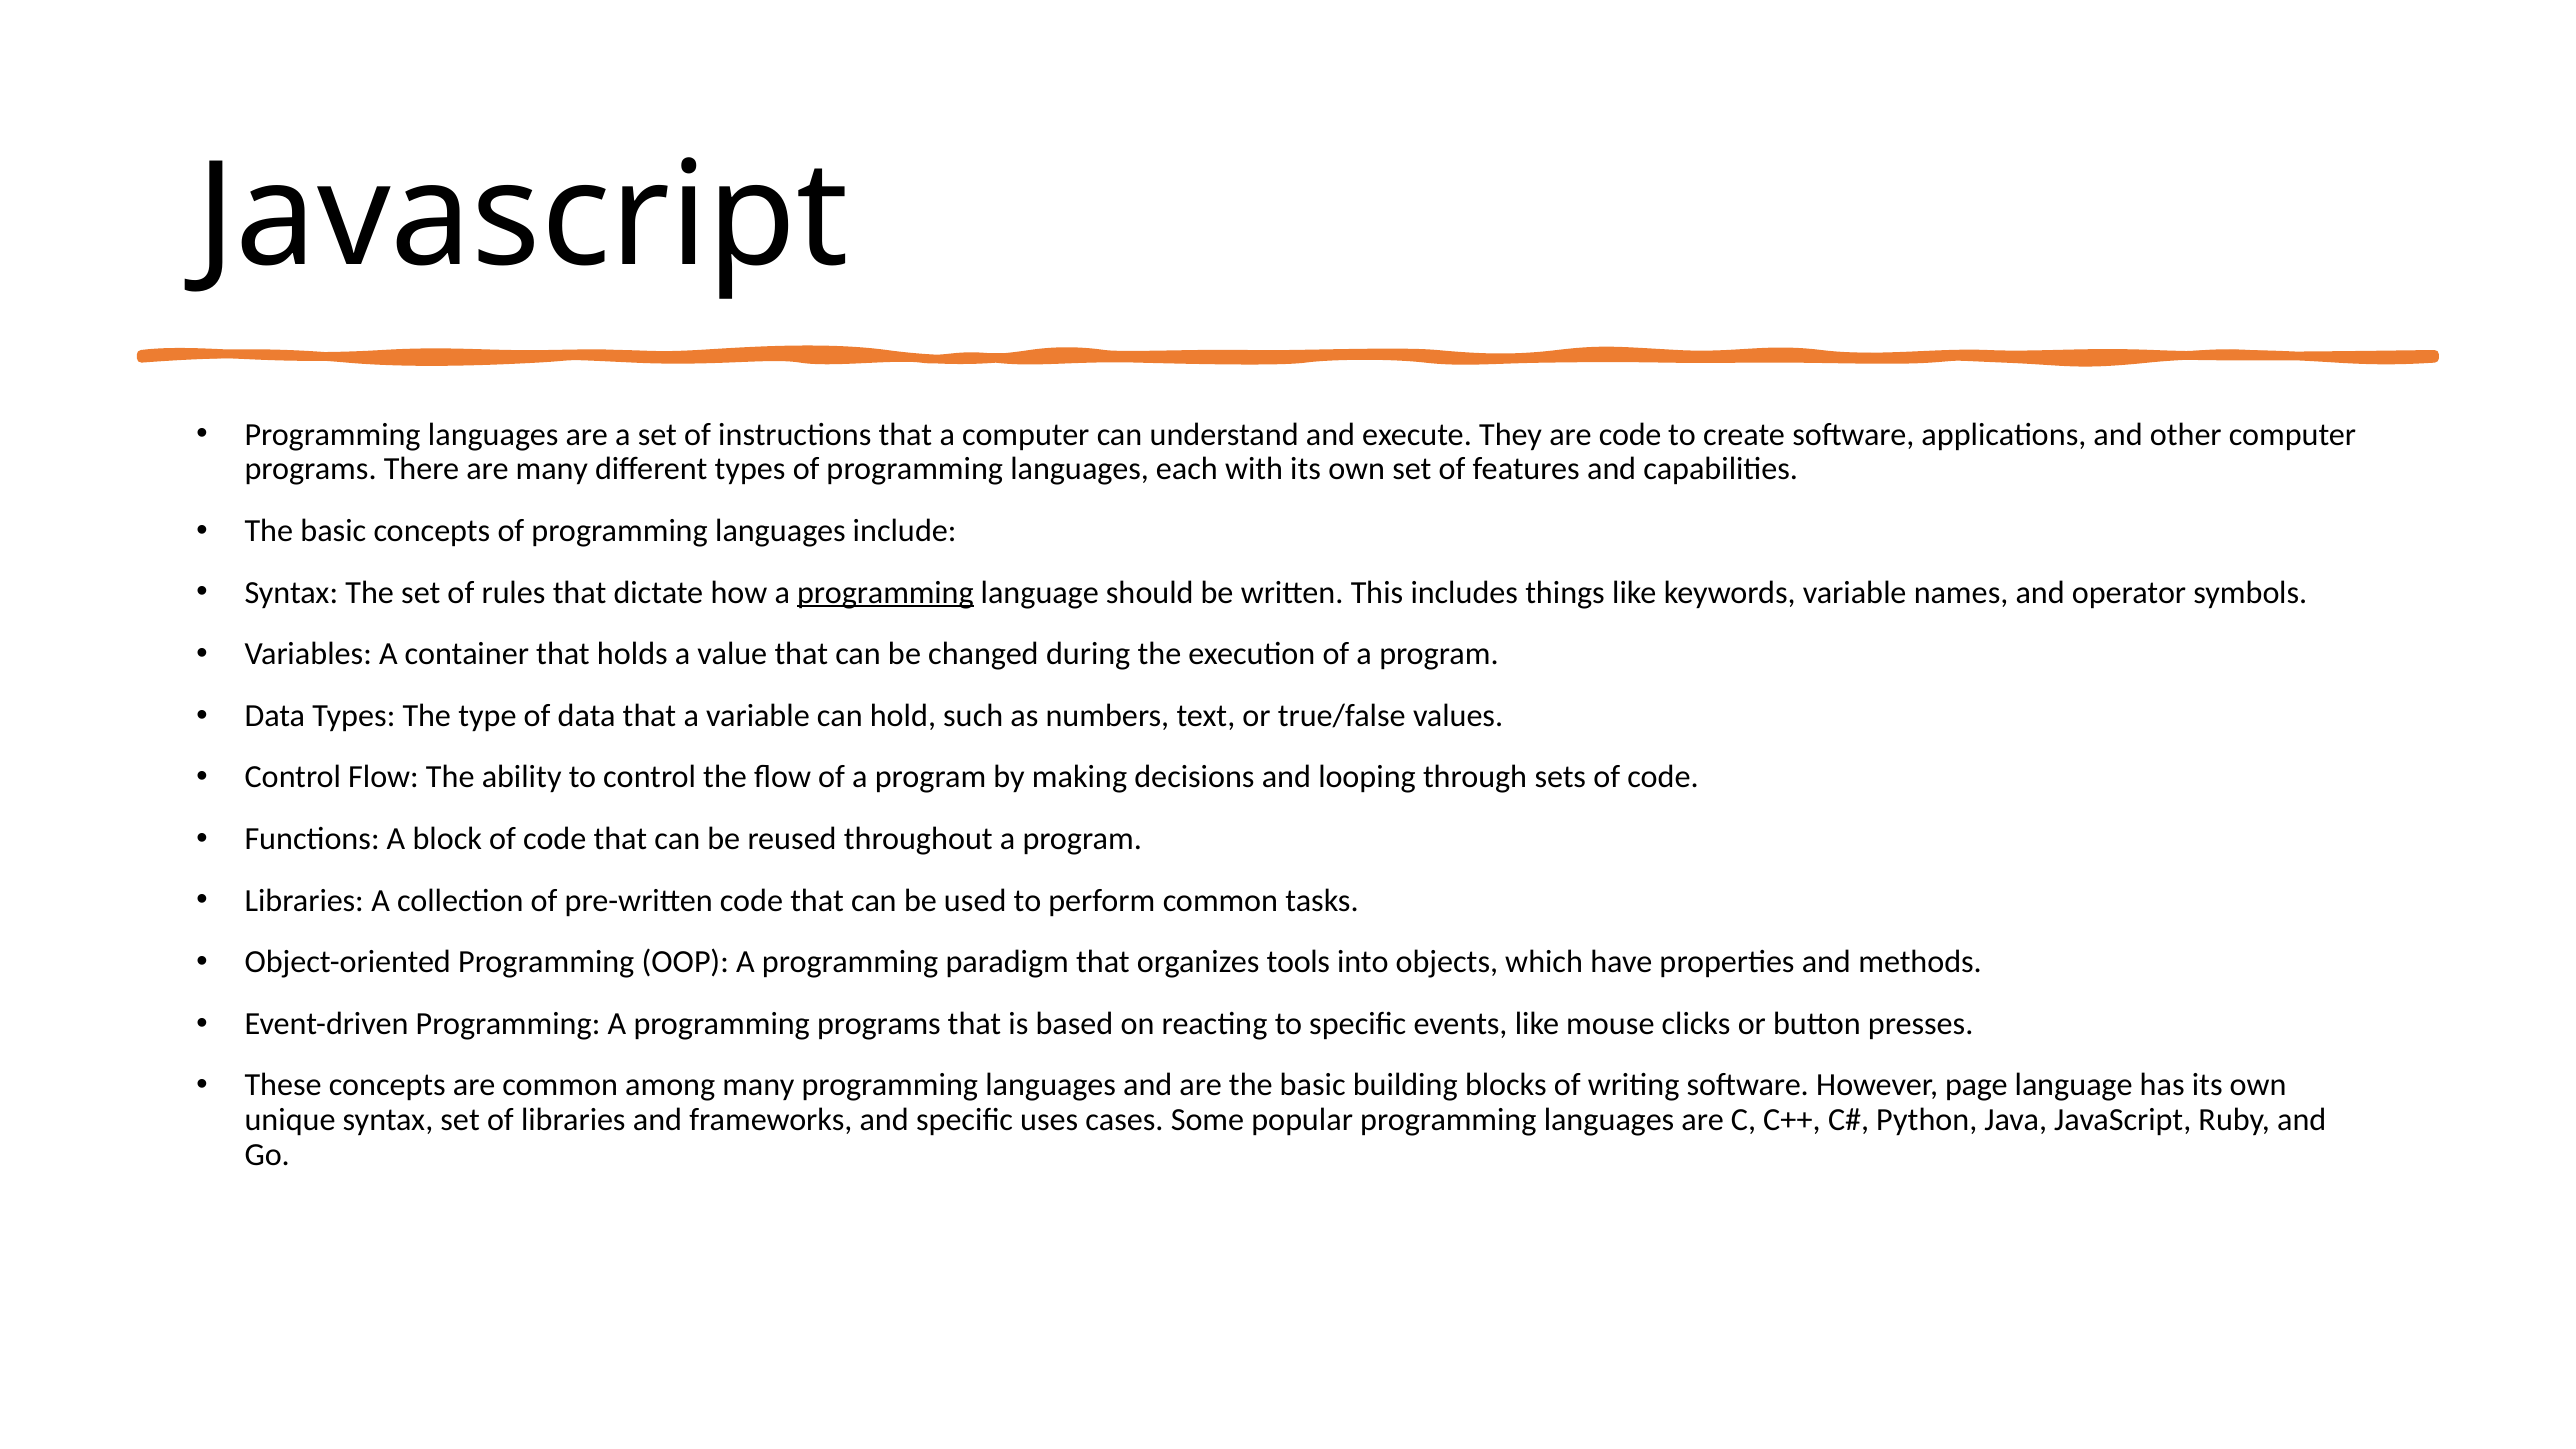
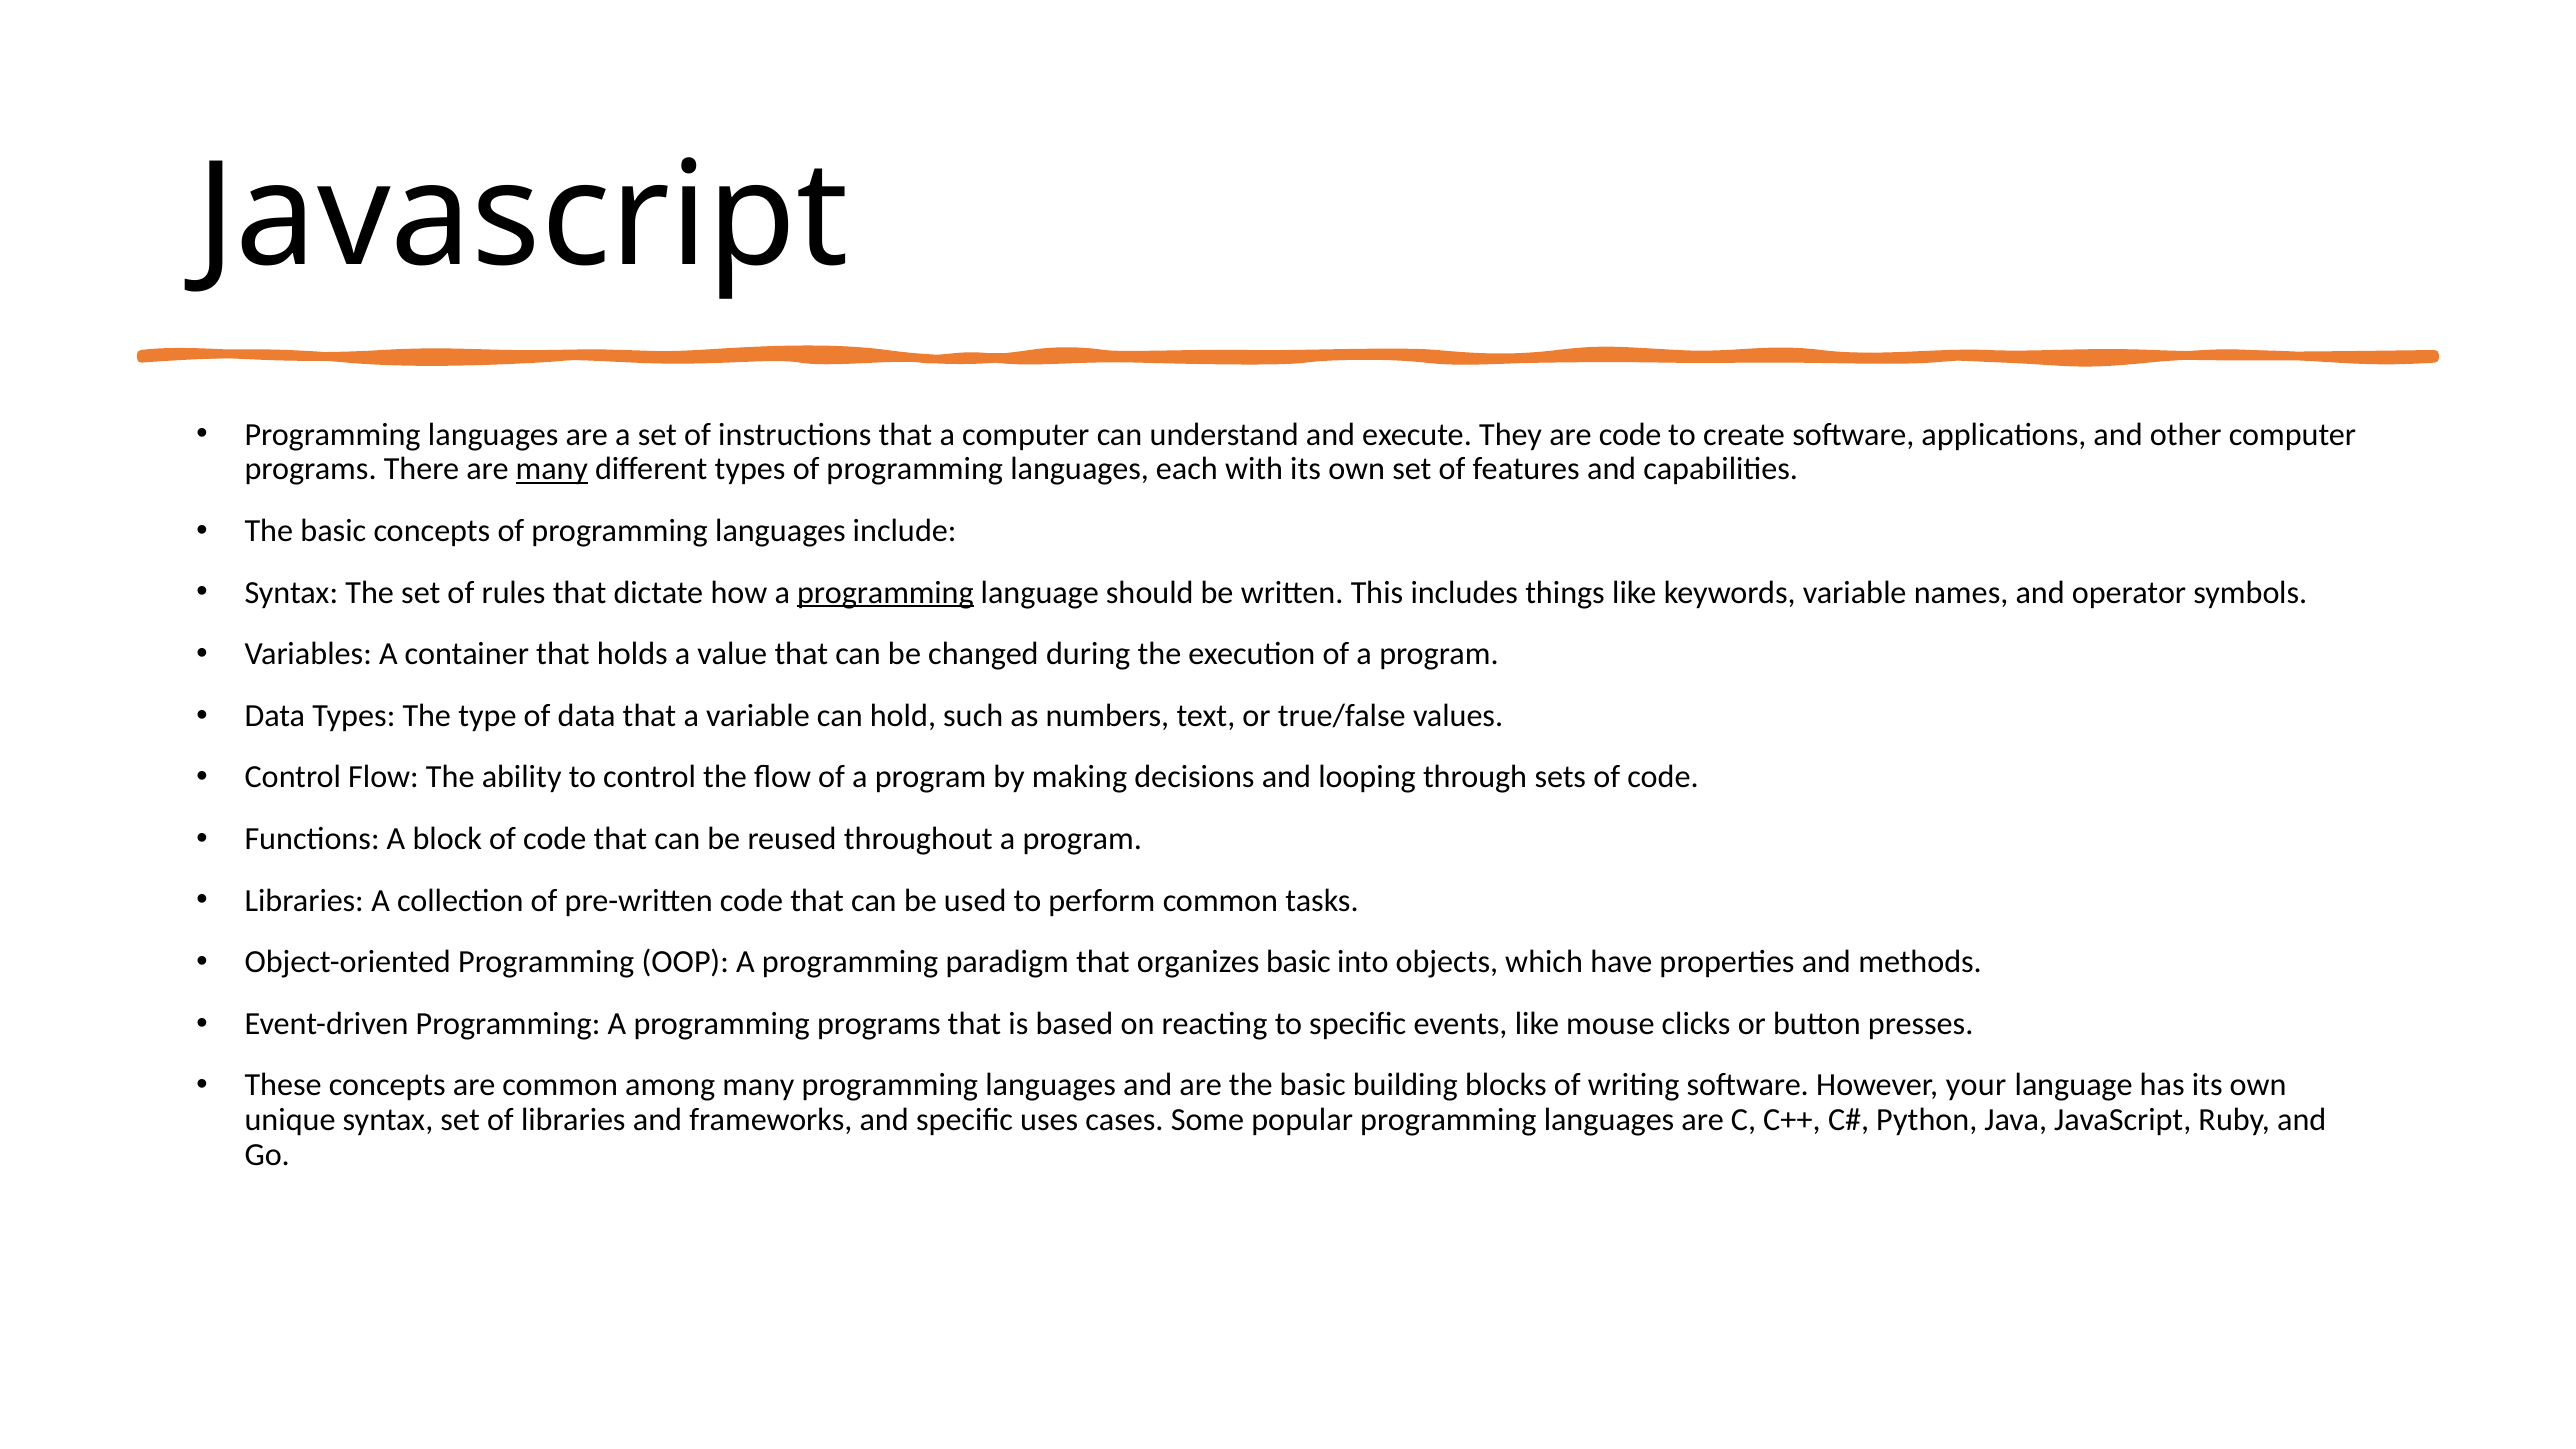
many underline: none -> present (552, 469)
organizes tools: tools -> basic (1298, 962)
page: page -> your (1976, 1085)
